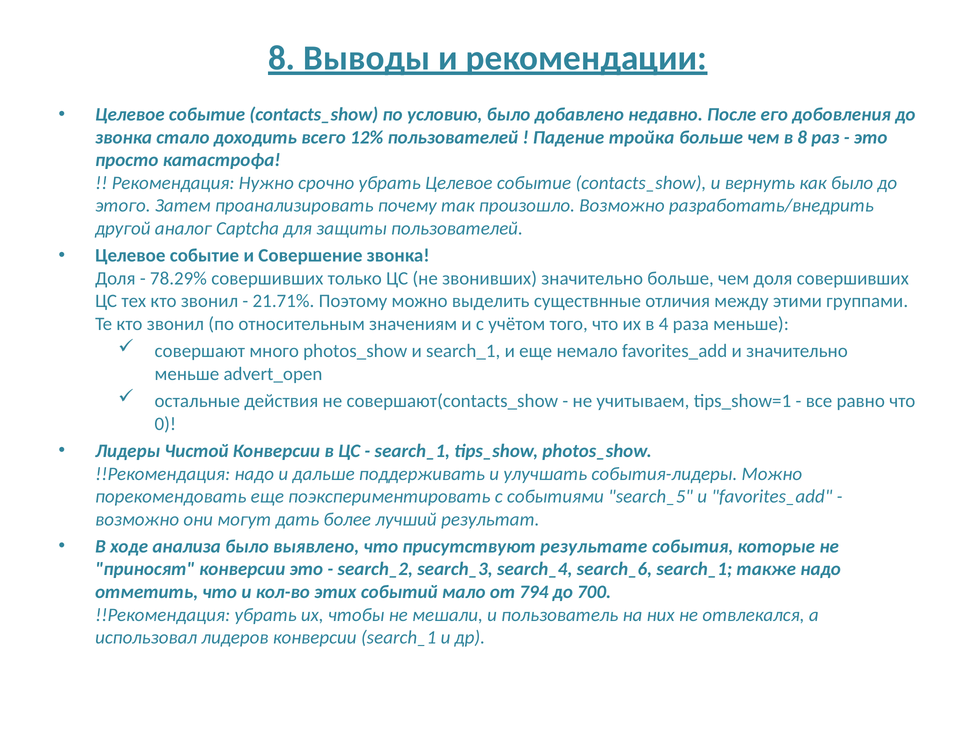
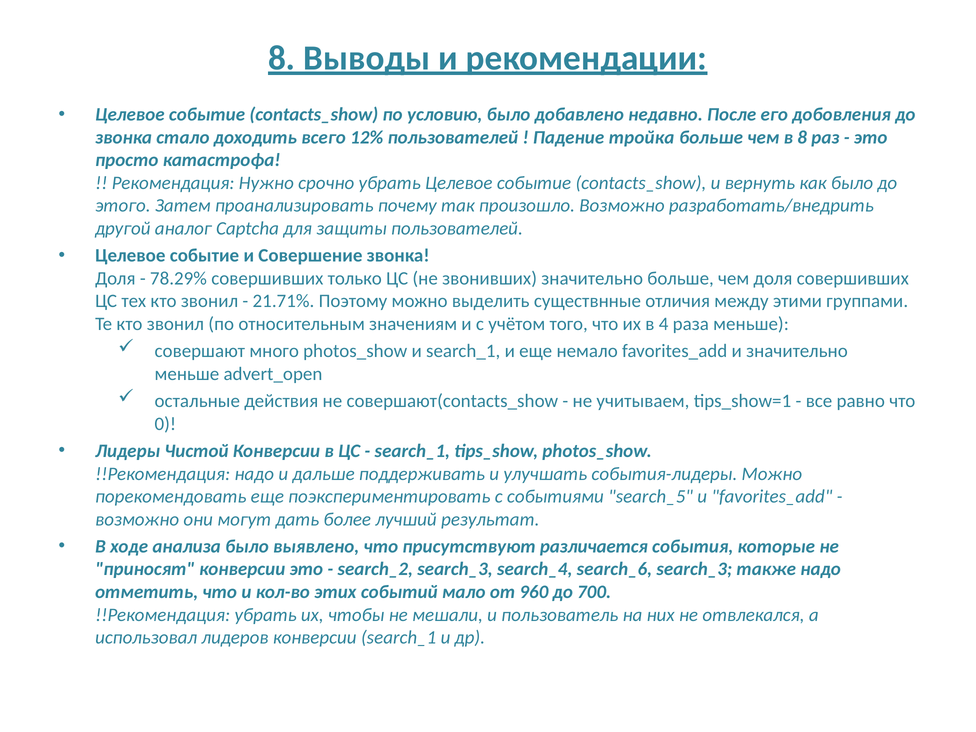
результате: результате -> различается (594, 546)
search_6 search_1: search_1 -> search_3 (694, 569)
794: 794 -> 960 (534, 592)
